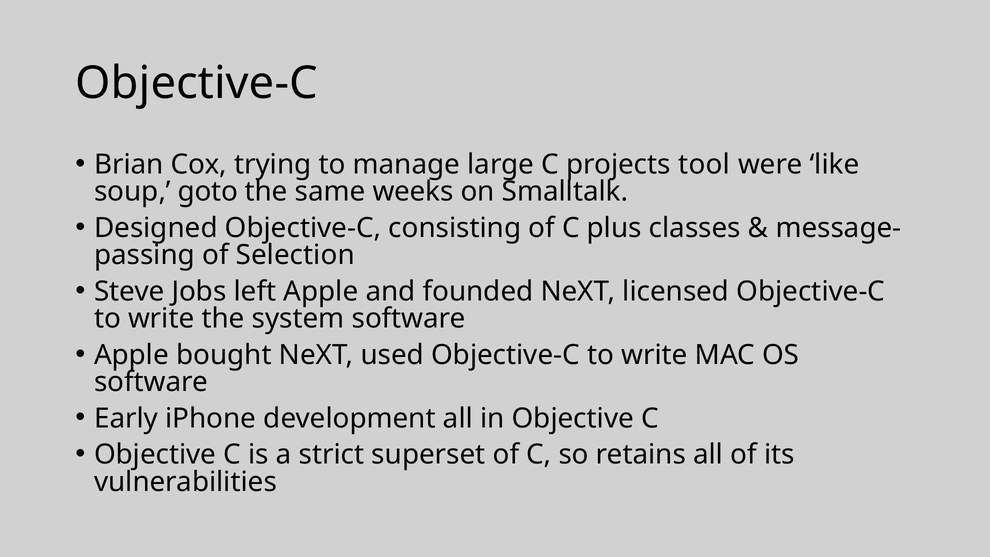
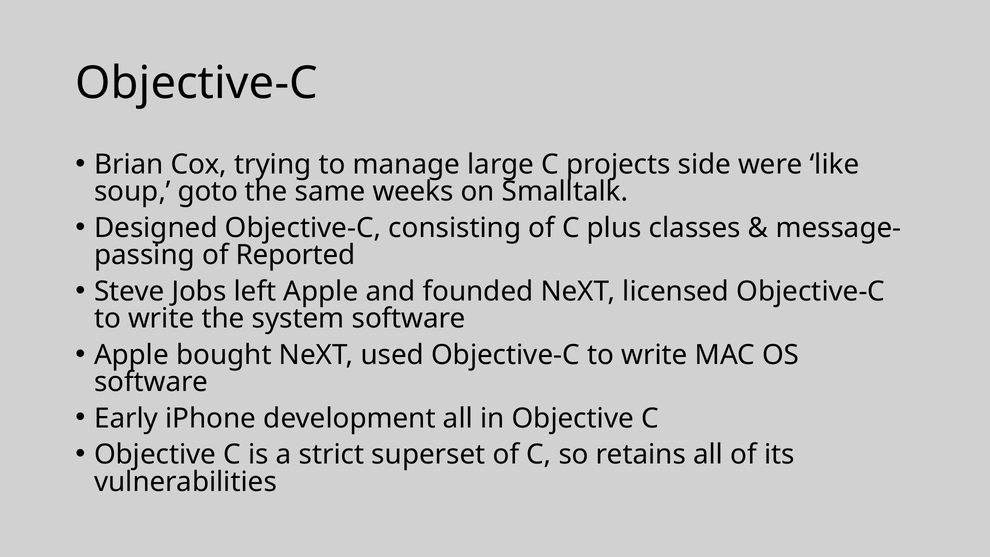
tool: tool -> side (704, 164)
Selection: Selection -> Reported (295, 255)
